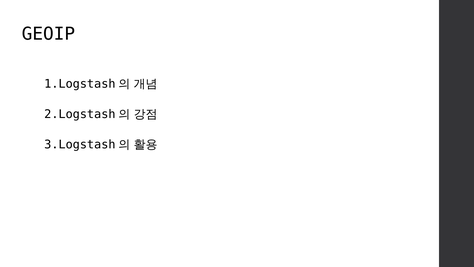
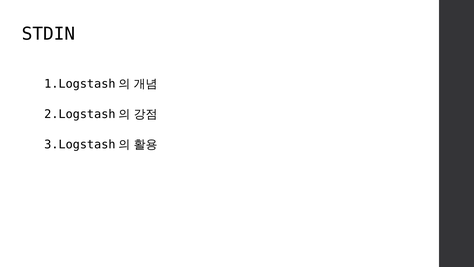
GEOIP: GEOIP -> STDIN (49, 34)
